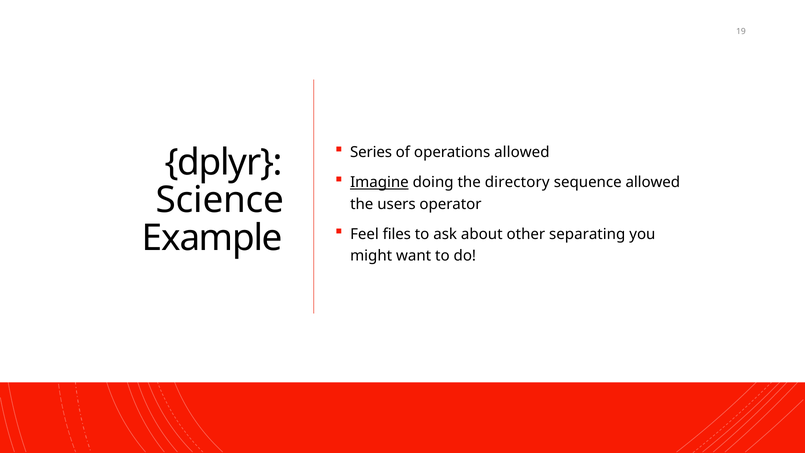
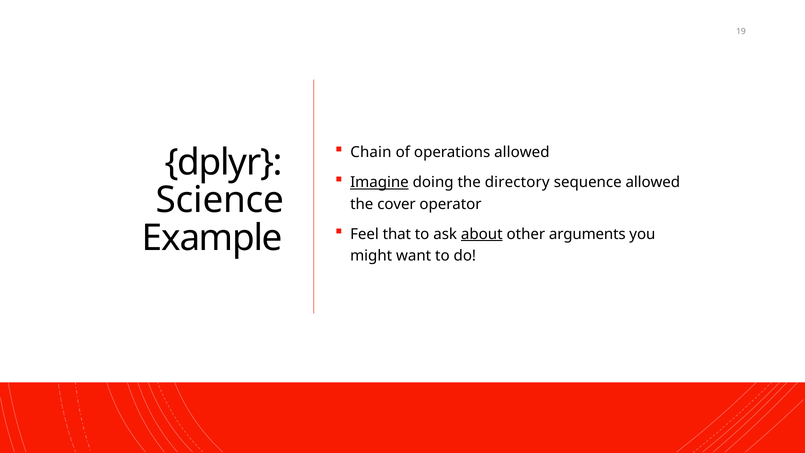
Series: Series -> Chain (371, 152)
users: users -> cover (397, 204)
files: files -> that (397, 234)
about underline: none -> present (482, 234)
separating: separating -> arguments (587, 234)
